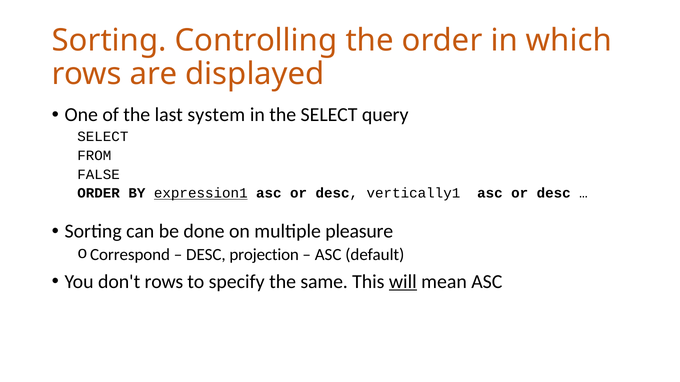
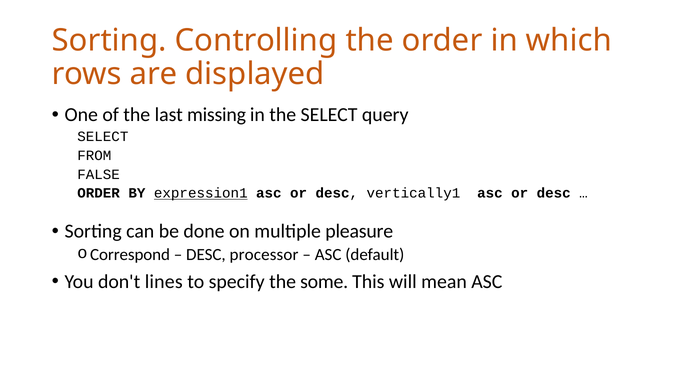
system: system -> missing (217, 115)
projection: projection -> processor (264, 255)
don't rows: rows -> lines (164, 282)
same: same -> some (324, 282)
will underline: present -> none (403, 282)
